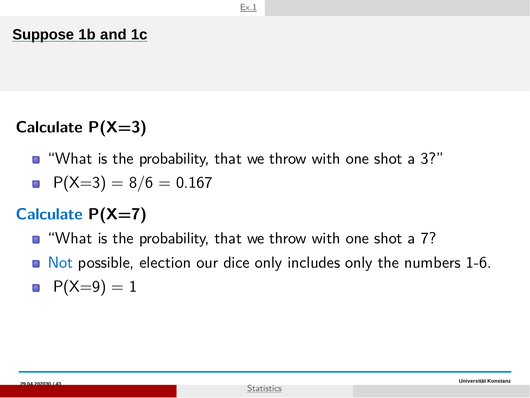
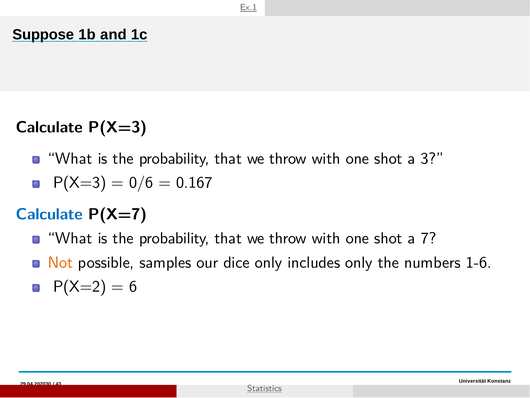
8/6: 8/6 -> 0/6 (141, 183)
Not colour: blue -> orange (60, 262)
election: election -> samples (165, 262)
P(X=9: P(X=9 -> P(X=2 (80, 286)
1: 1 -> 6 (133, 286)
